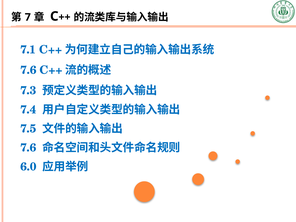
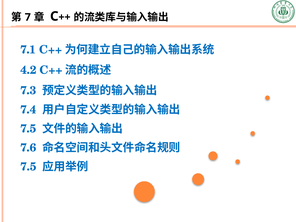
7.6: 7.6 -> 4.2 (28, 70)
6.0: 6.0 -> 7.5 (28, 167)
